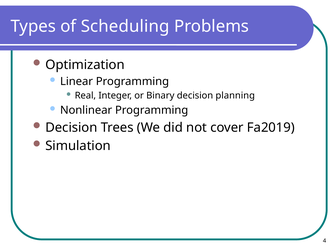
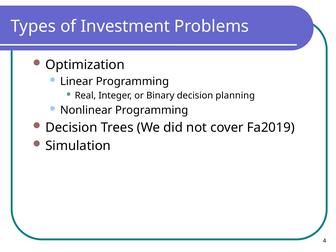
Scheduling: Scheduling -> Investment (125, 26)
